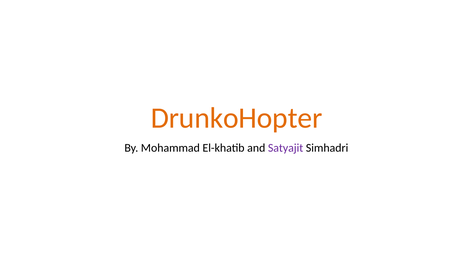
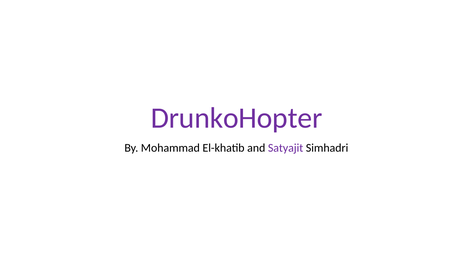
DrunkoHopter colour: orange -> purple (237, 118)
